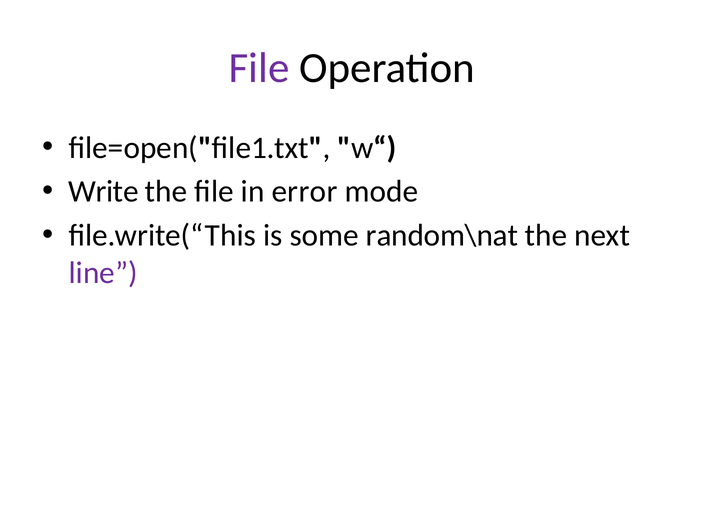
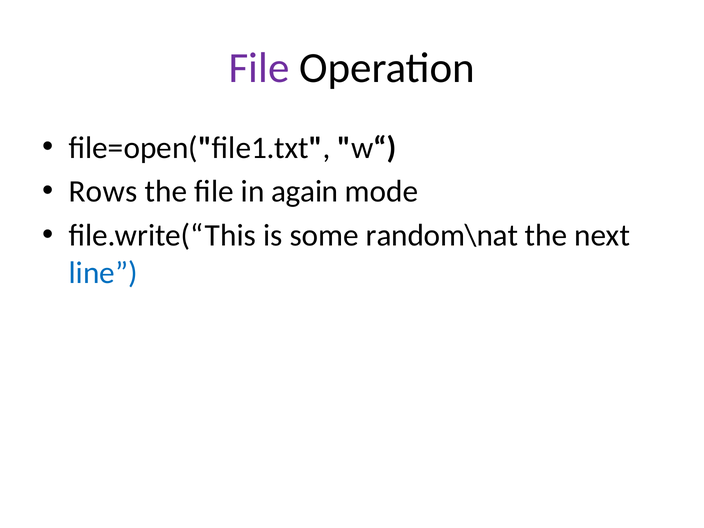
Write: Write -> Rows (103, 192)
error: error -> again (305, 192)
line colour: purple -> blue (103, 273)
